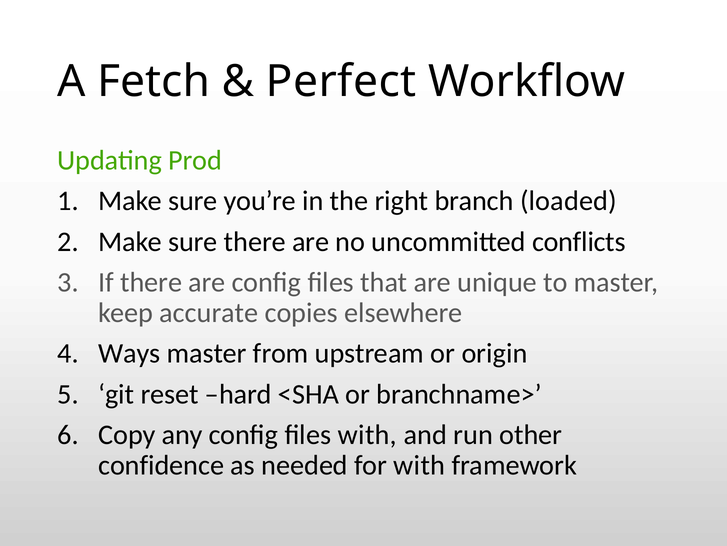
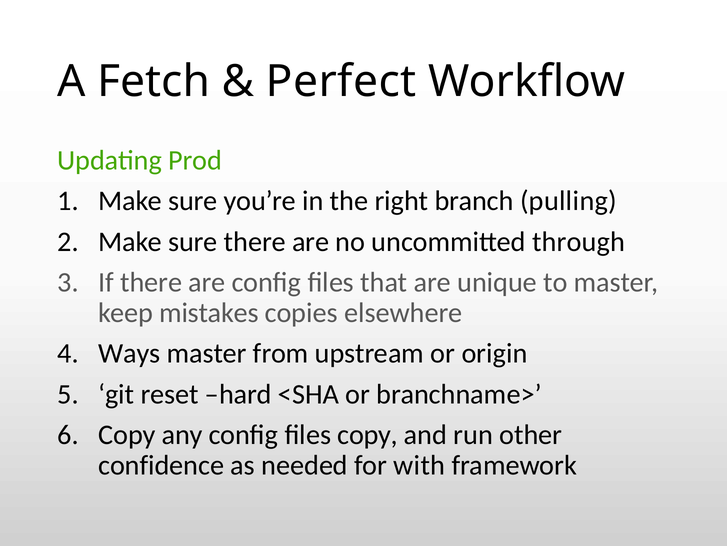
loaded: loaded -> pulling (568, 201)
conflicts: conflicts -> through (579, 241)
accurate: accurate -> mistakes (209, 312)
files with: with -> copy (368, 434)
